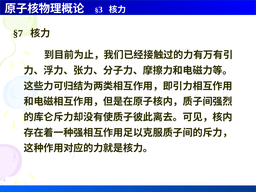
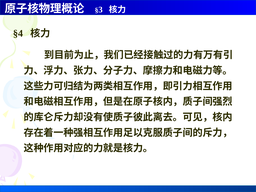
§7: §7 -> §4 (18, 33)
